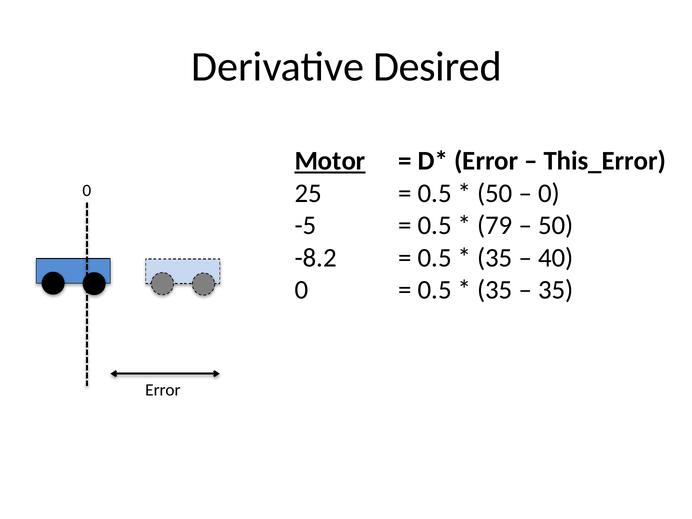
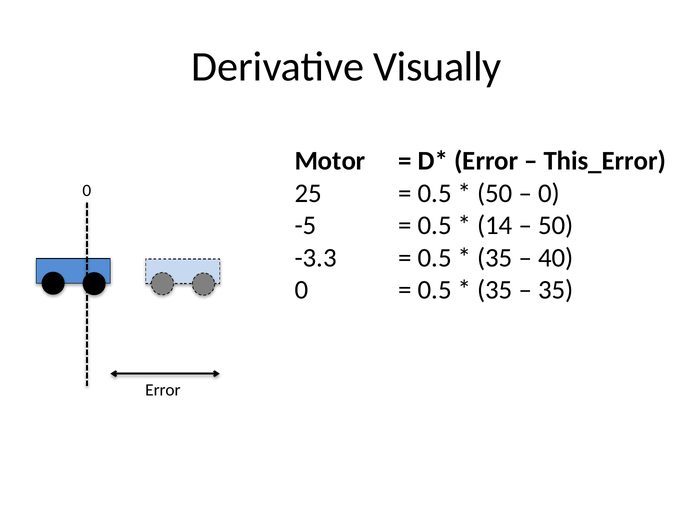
Desired: Desired -> Visually (437, 67)
Motor underline: present -> none (330, 161)
79: 79 -> 14 (495, 225)
-8.2: -8.2 -> -3.3 (316, 258)
